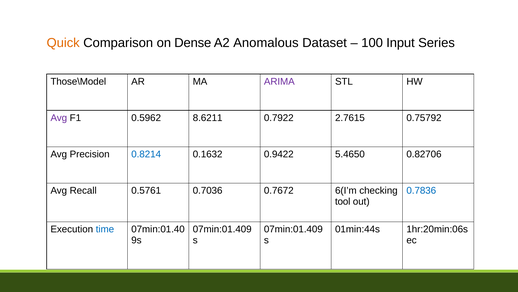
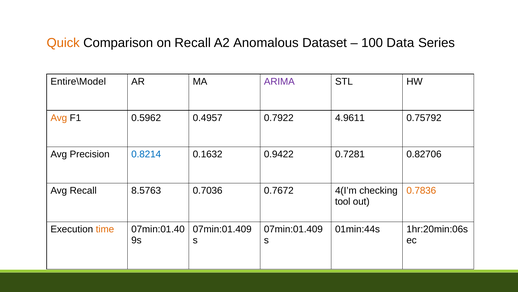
on Dense: Dense -> Recall (193, 43)
Input: Input -> Data (400, 43)
Those\Model: Those\Model -> Entire\Model (78, 81)
Avg colour: purple -> orange (59, 118)
8.6211: 8.6211 -> 0.4957 (208, 118)
2.7615: 2.7615 -> 4.9611 (350, 118)
5.4650: 5.4650 -> 0.7281 (350, 154)
0.5761: 0.5761 -> 8.5763 (146, 190)
6(I’m: 6(I’m -> 4(I’m (346, 190)
0.7836 colour: blue -> orange (421, 190)
time colour: blue -> orange (105, 229)
